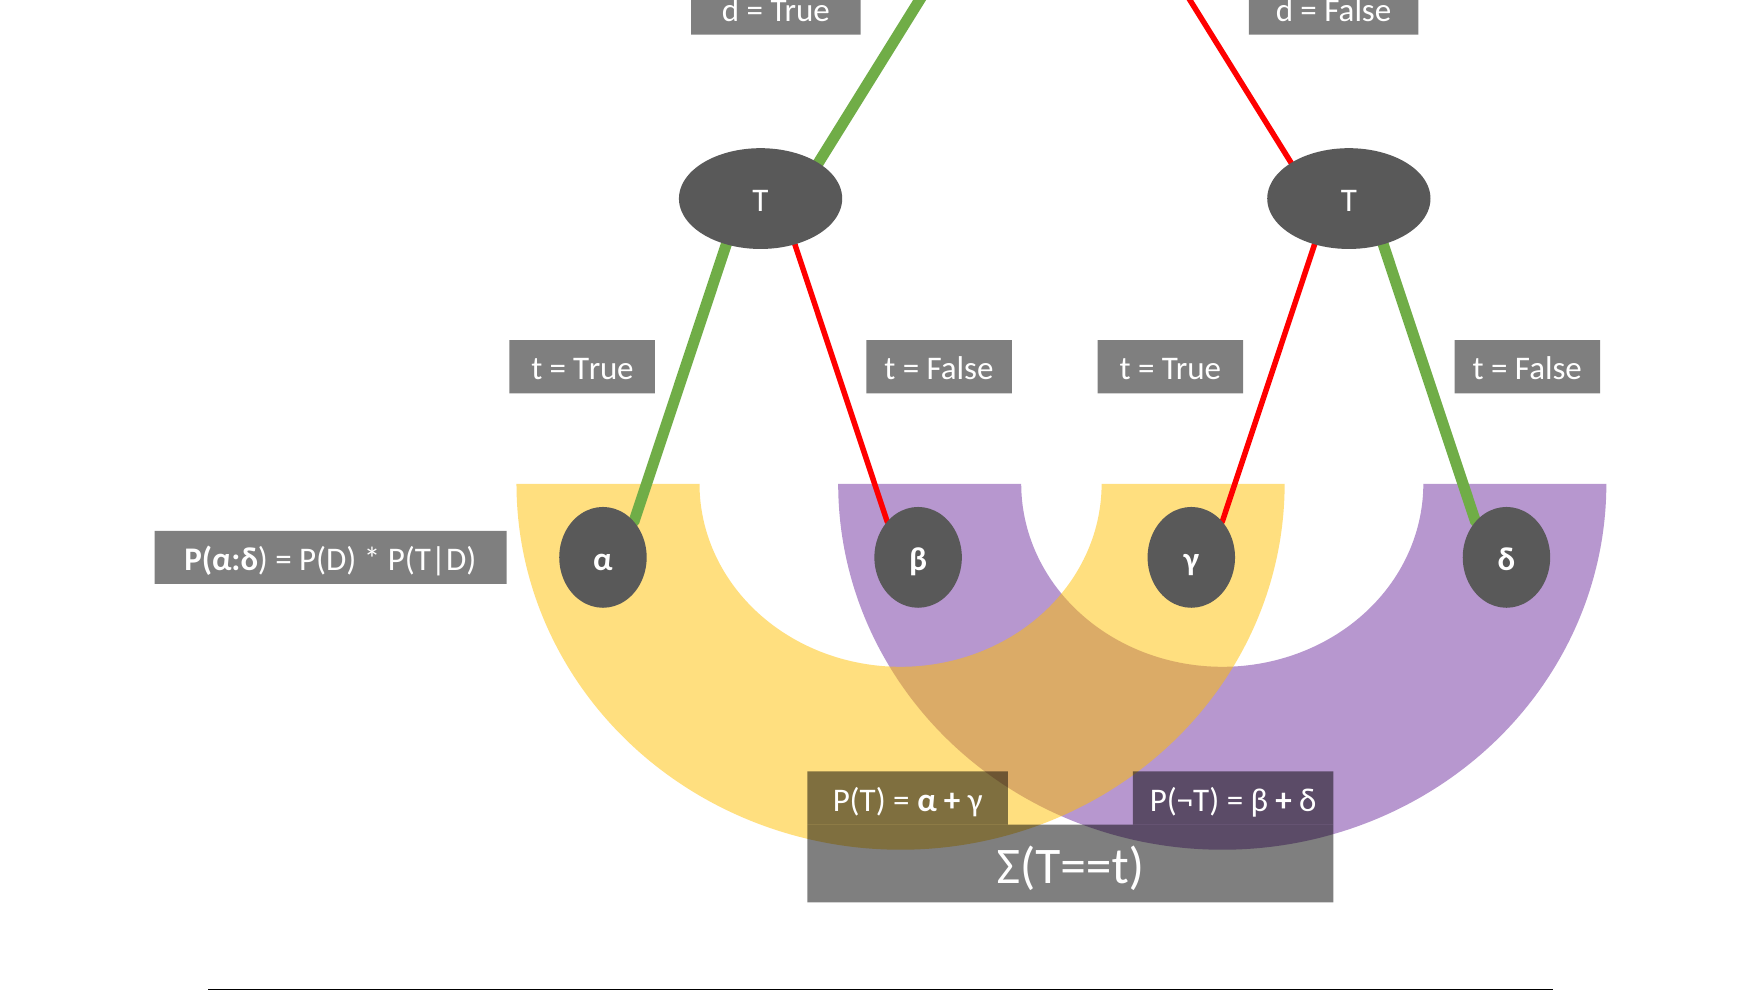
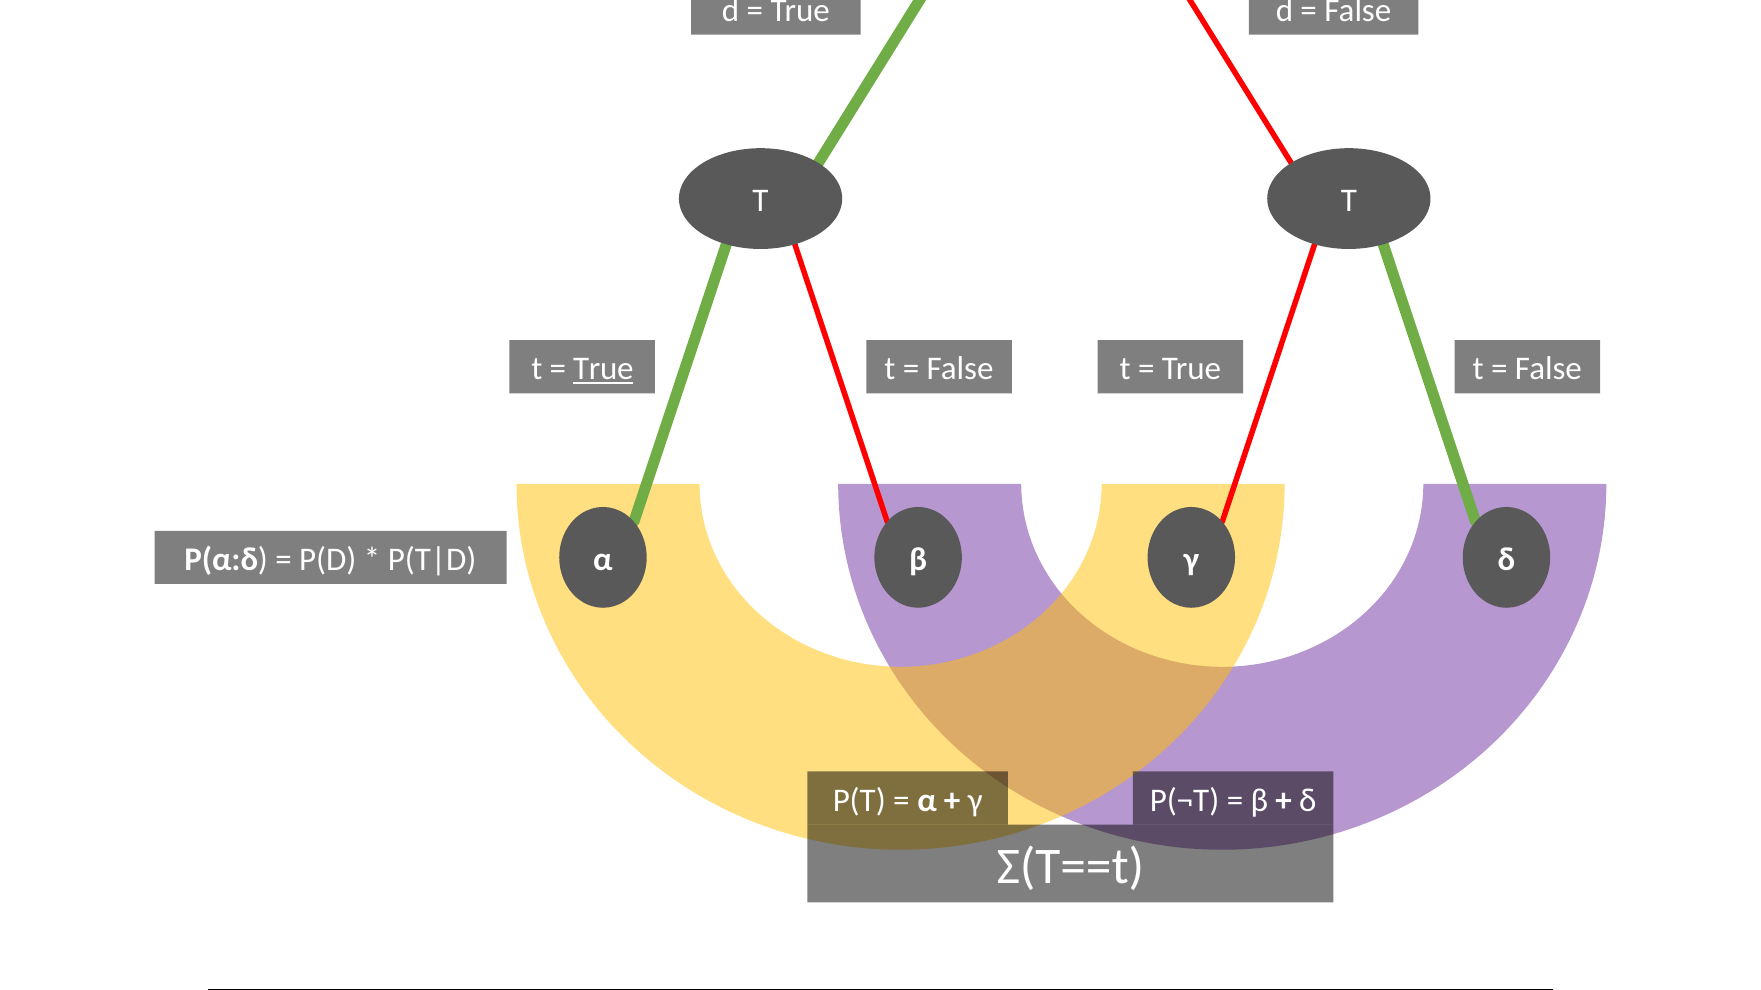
True underline: none -> present (603, 369)
